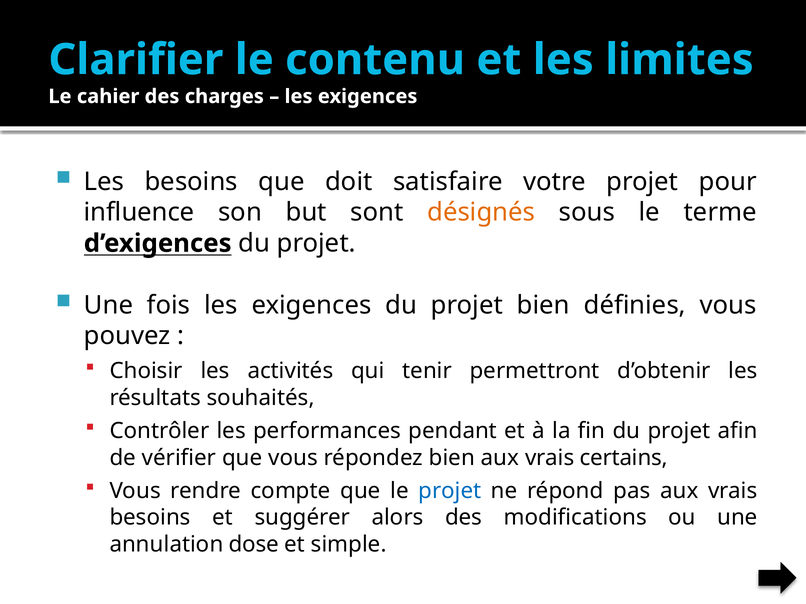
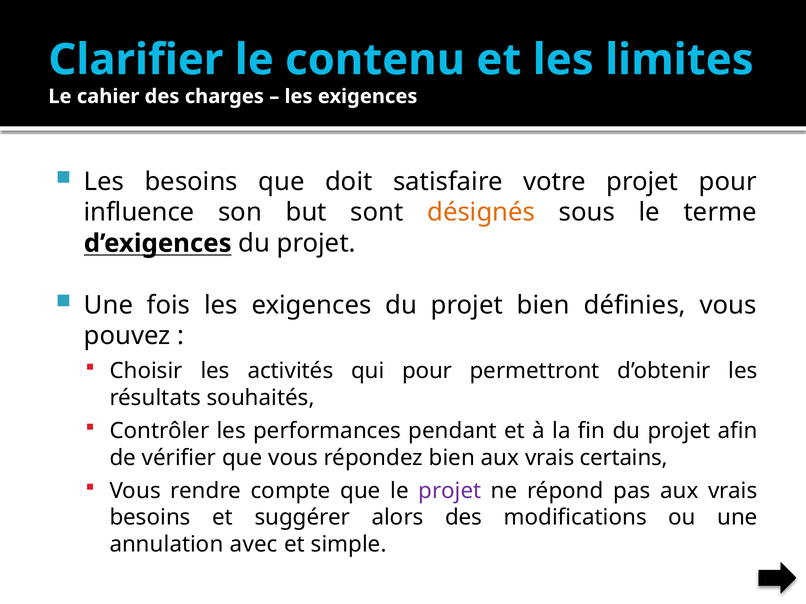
qui tenir: tenir -> pour (427, 371)
projet colour: blue -> purple (450, 491)
dose: dose -> avec (254, 545)
